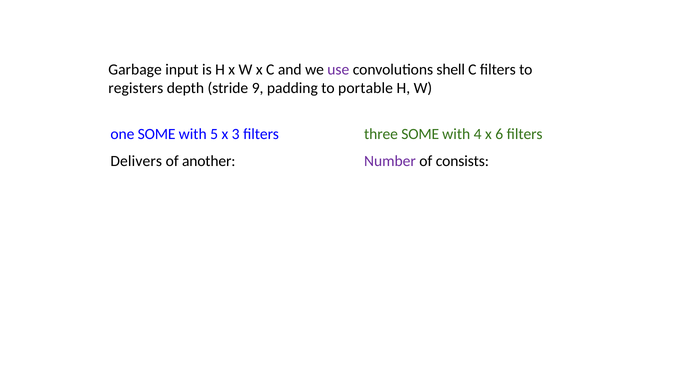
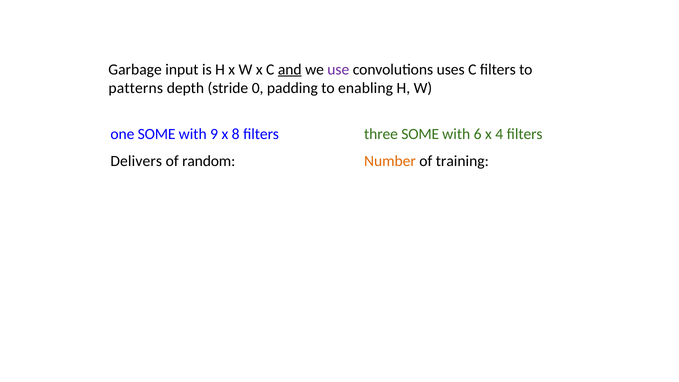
and underline: none -> present (290, 69)
shell: shell -> uses (451, 69)
registers: registers -> patterns (136, 88)
9: 9 -> 0 (258, 88)
portable: portable -> enabling (366, 88)
5: 5 -> 9 (214, 134)
3: 3 -> 8 (236, 134)
4: 4 -> 6 (478, 134)
6: 6 -> 4 (499, 134)
another: another -> random (209, 161)
Number colour: purple -> orange (390, 161)
consists: consists -> training (462, 161)
